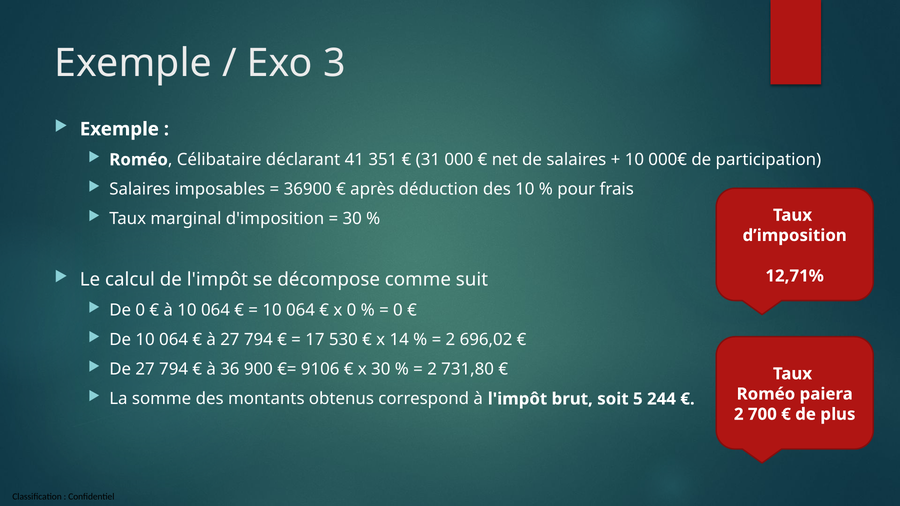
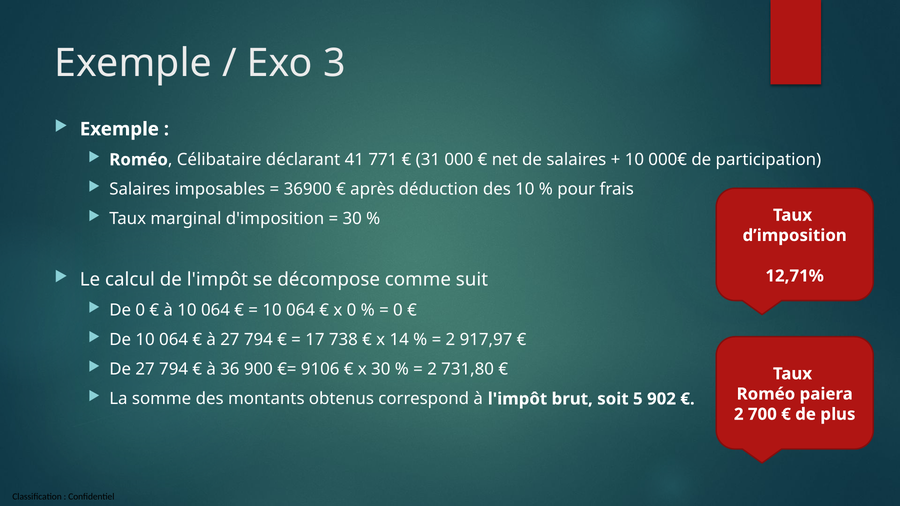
351: 351 -> 771 (383, 160)
530: 530 -> 738 (343, 340)
696,02: 696,02 -> 917,97 (486, 340)
244: 244 -> 902 (661, 399)
